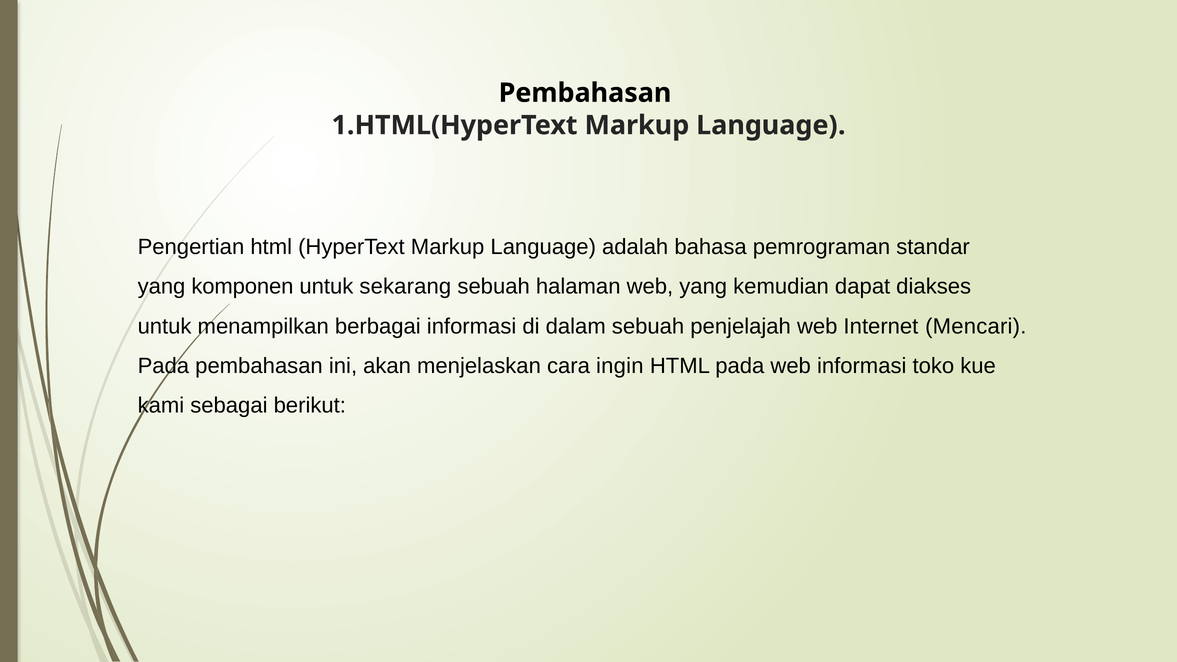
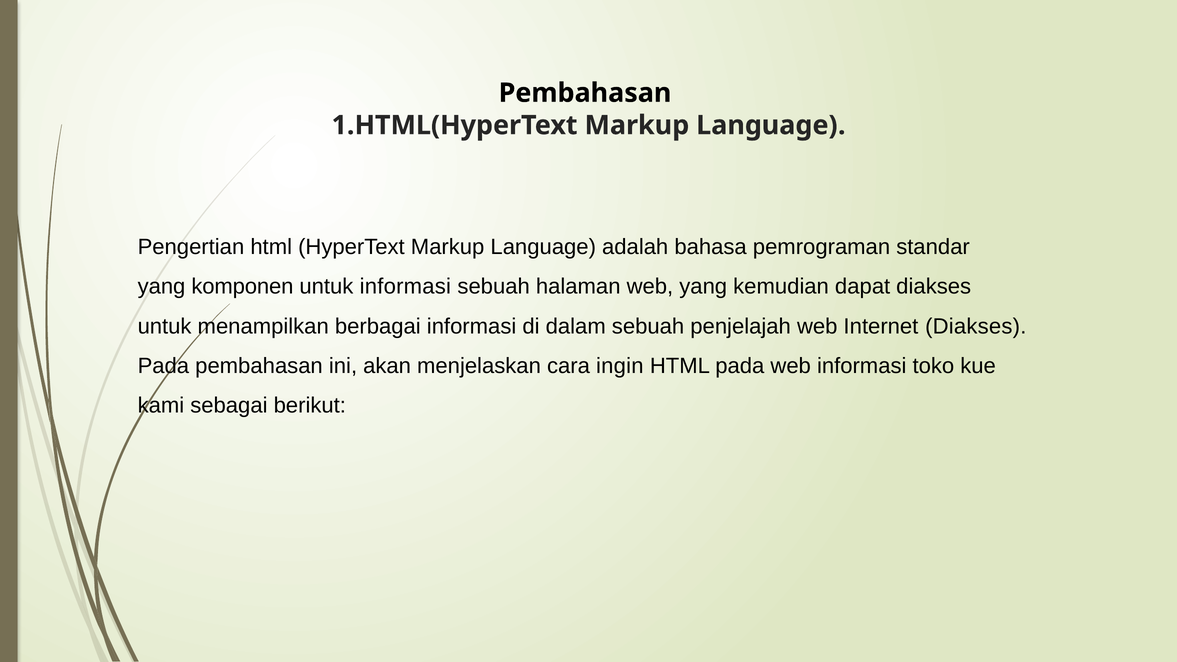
untuk sekarang: sekarang -> informasi (405, 287)
Internet Mencari: Mencari -> Diakses (976, 326)
